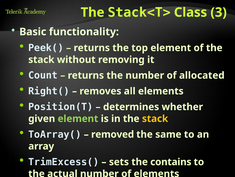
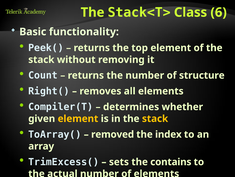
3: 3 -> 6 (219, 12)
allocated: allocated -> structure (202, 75)
Position(T: Position(T -> Compiler(T (61, 106)
element colour: light green -> yellow (78, 118)
same: same -> index (168, 134)
